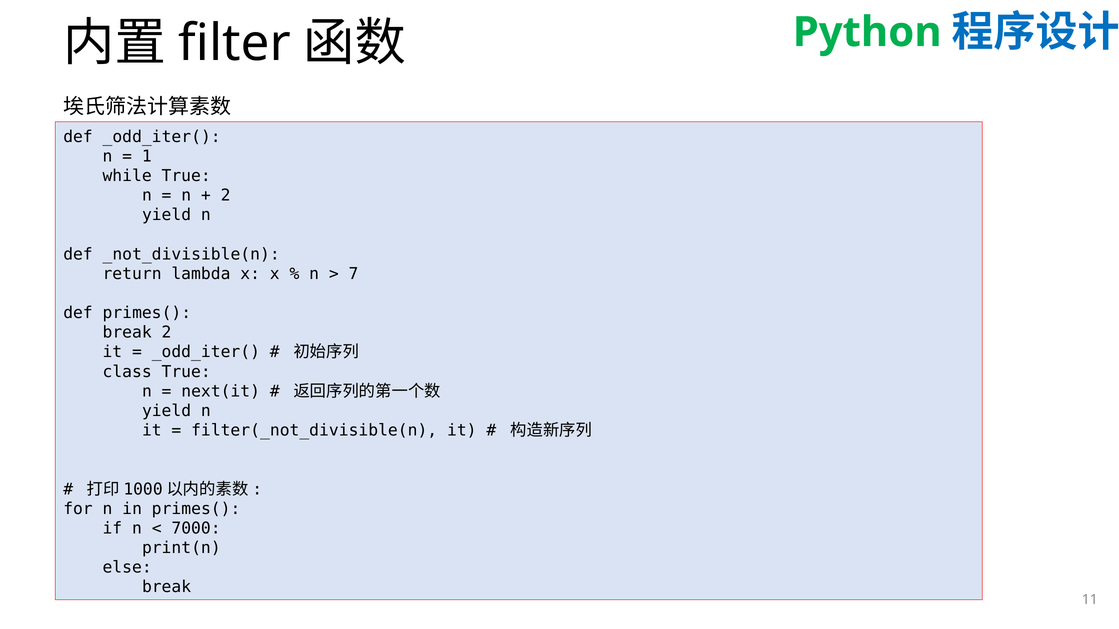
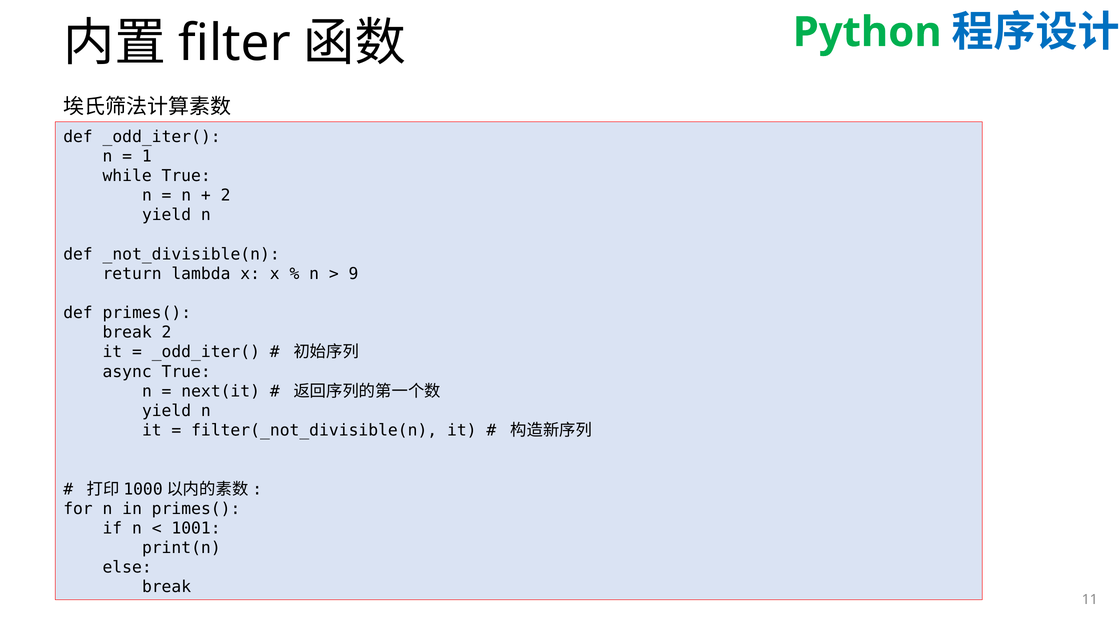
7: 7 -> 9 (353, 274)
class: class -> async (127, 372)
7000: 7000 -> 1001 (196, 529)
